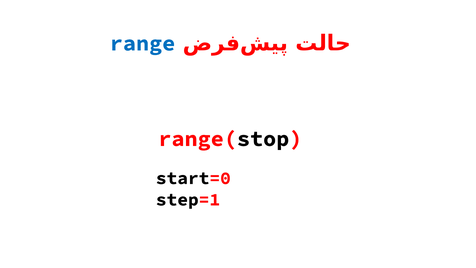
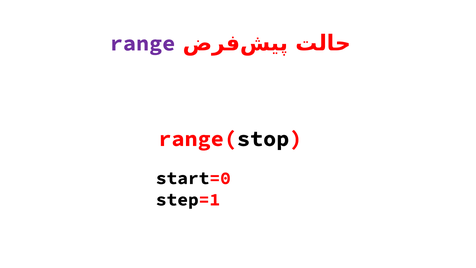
range colour: blue -> purple (142, 43)
